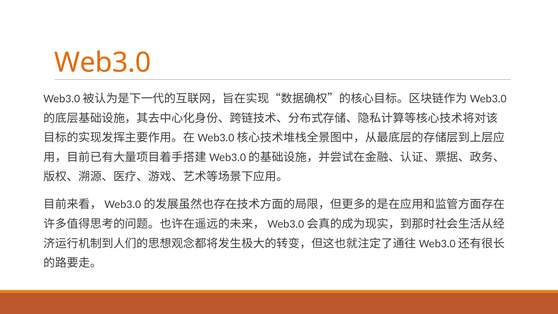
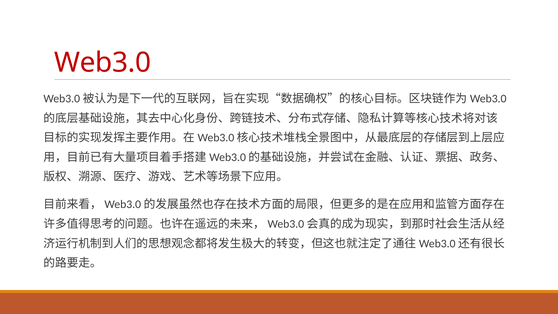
Web3.0 colour: orange -> red (103, 63)
